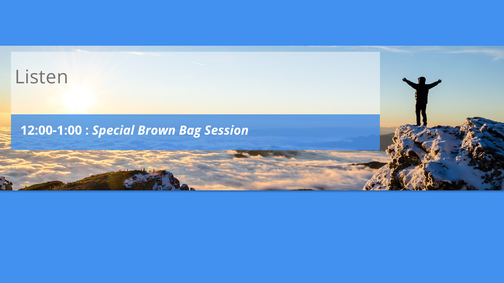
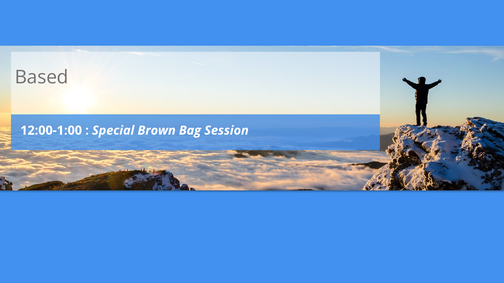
Listen: Listen -> Based (42, 78)
